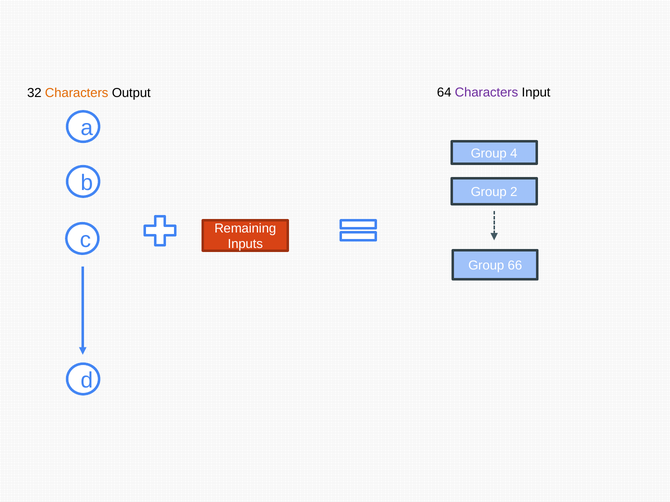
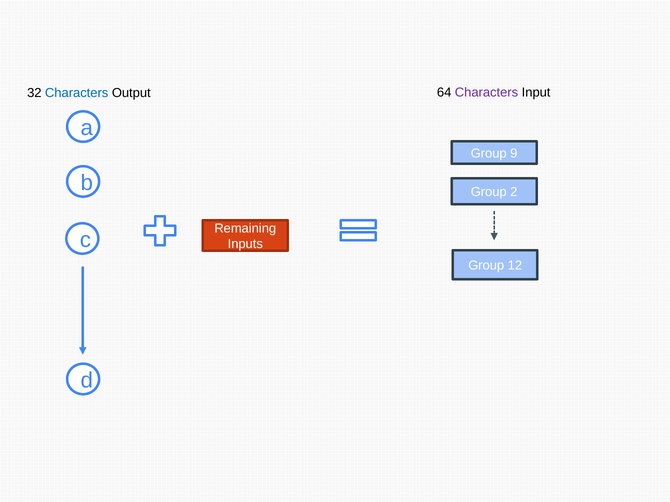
Characters colour: orange -> blue (77, 93)
4: 4 -> 9 (514, 154)
66: 66 -> 12 (515, 266)
